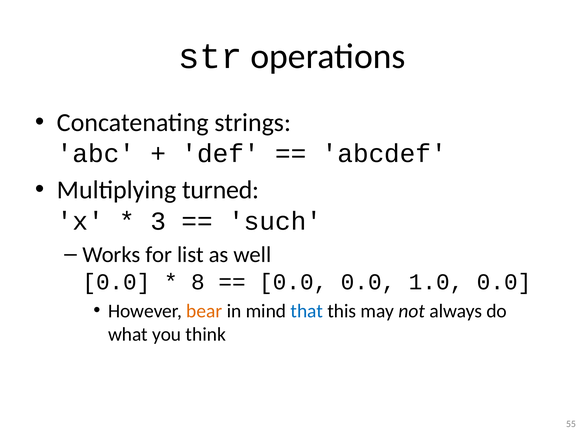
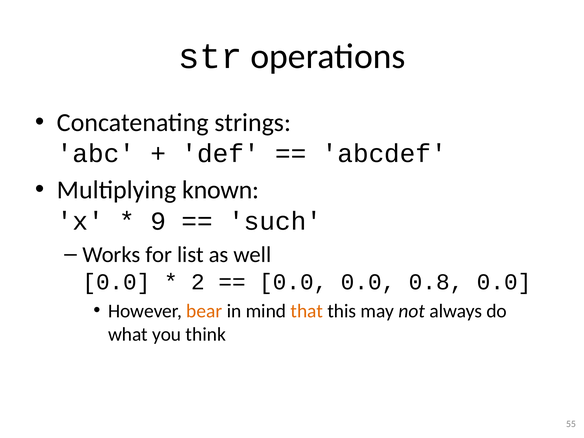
turned: turned -> known (221, 190)
3: 3 -> 9 (158, 221)
8: 8 -> 2 (198, 282)
1.0: 1.0 -> 0.8 (436, 282)
that colour: blue -> orange (307, 311)
